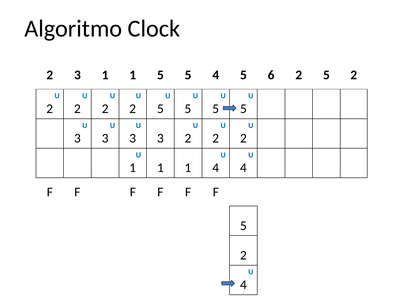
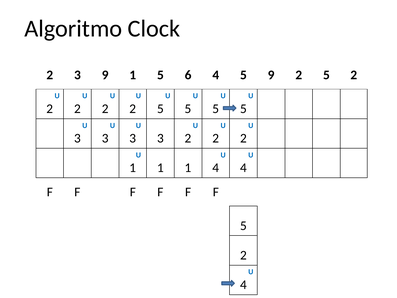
3 1: 1 -> 9 (105, 75)
5 5: 5 -> 6 (188, 75)
5 6: 6 -> 9 (271, 75)
